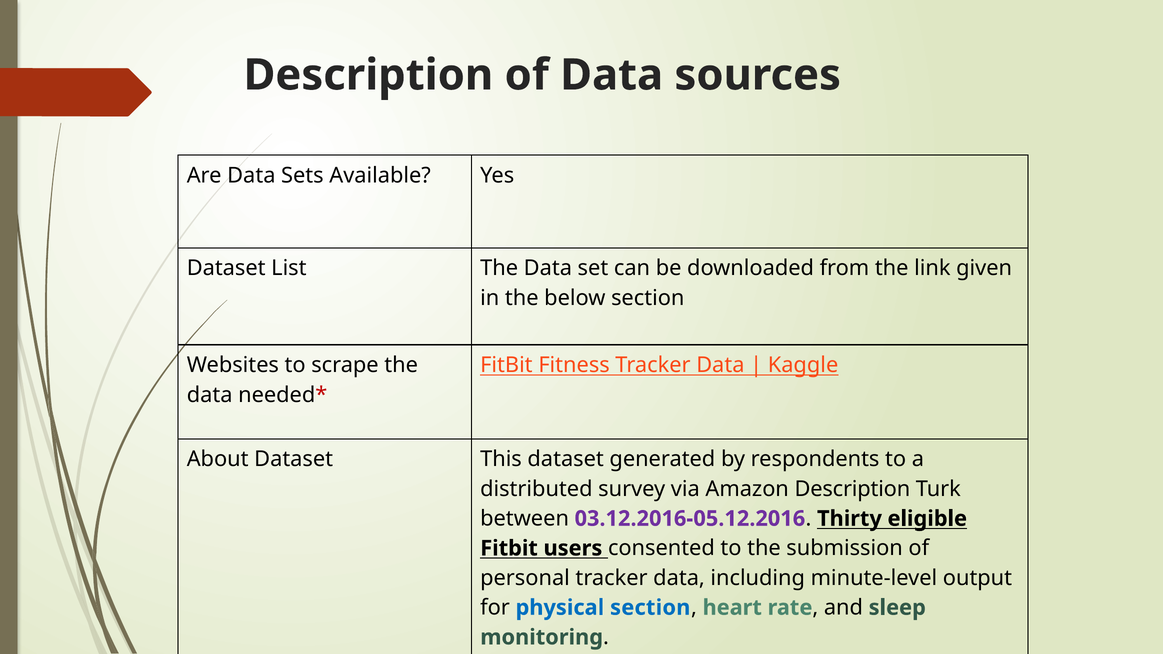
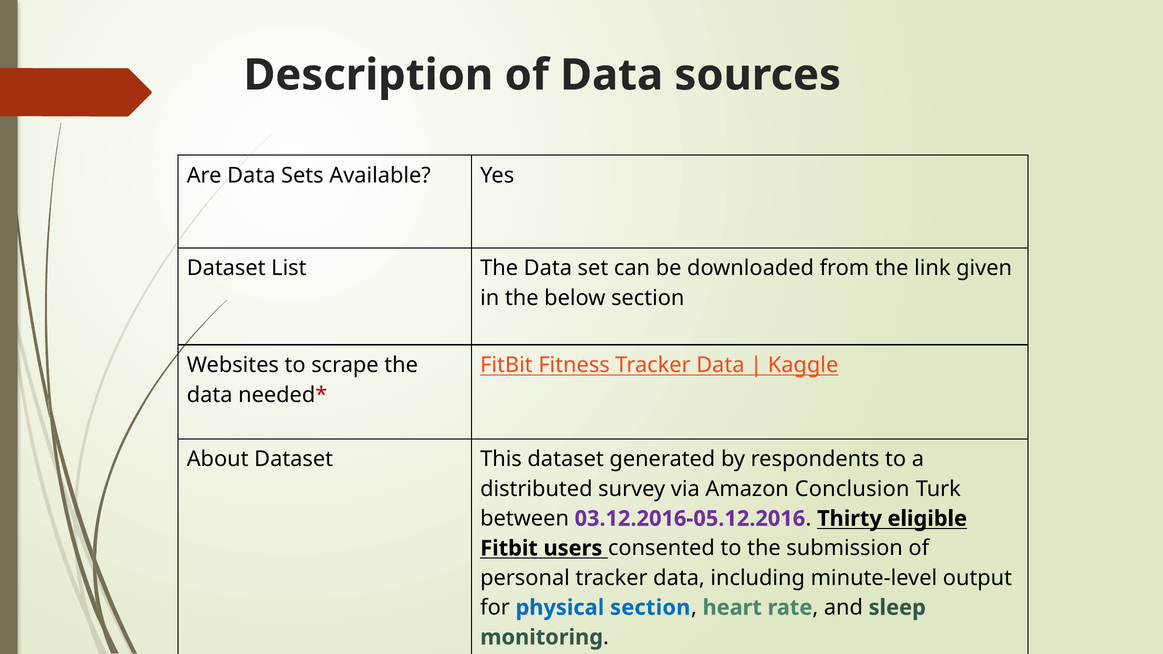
Amazon Description: Description -> Conclusion (852, 489)
